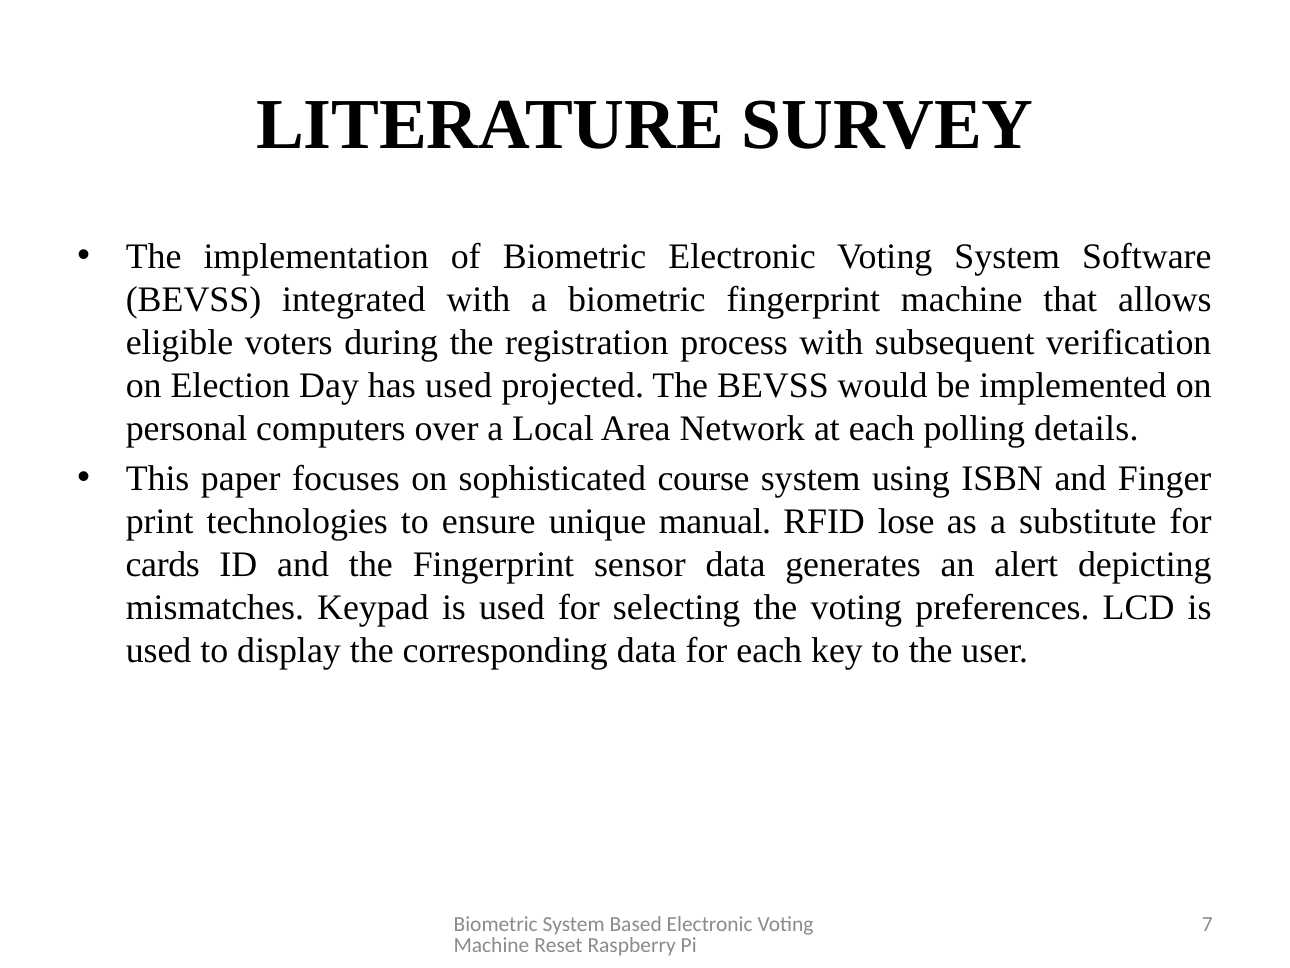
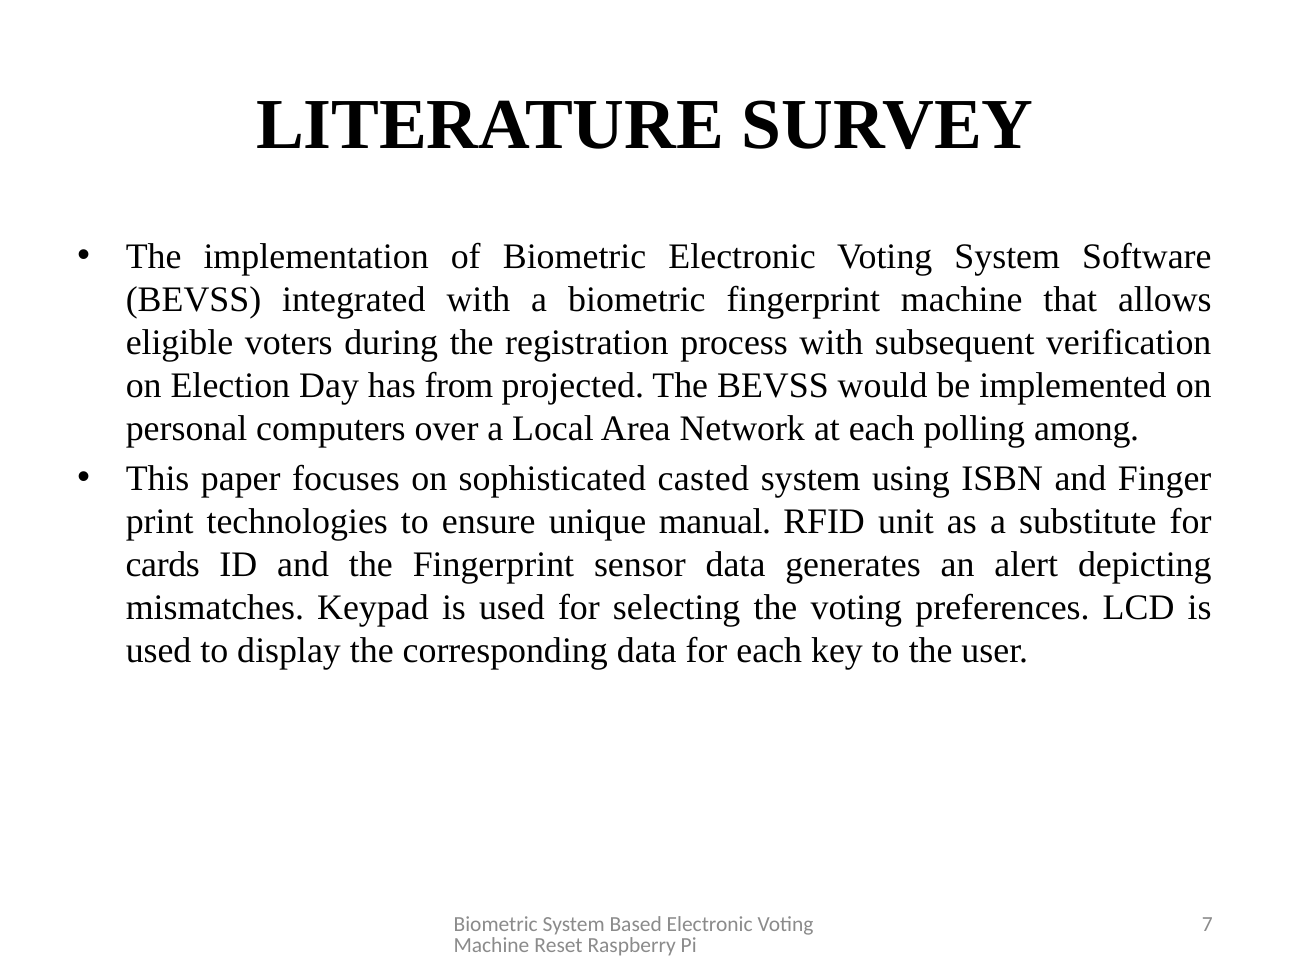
has used: used -> from (459, 385)
details: details -> among (1087, 428)
course: course -> casted (703, 478)
lose: lose -> unit (906, 521)
